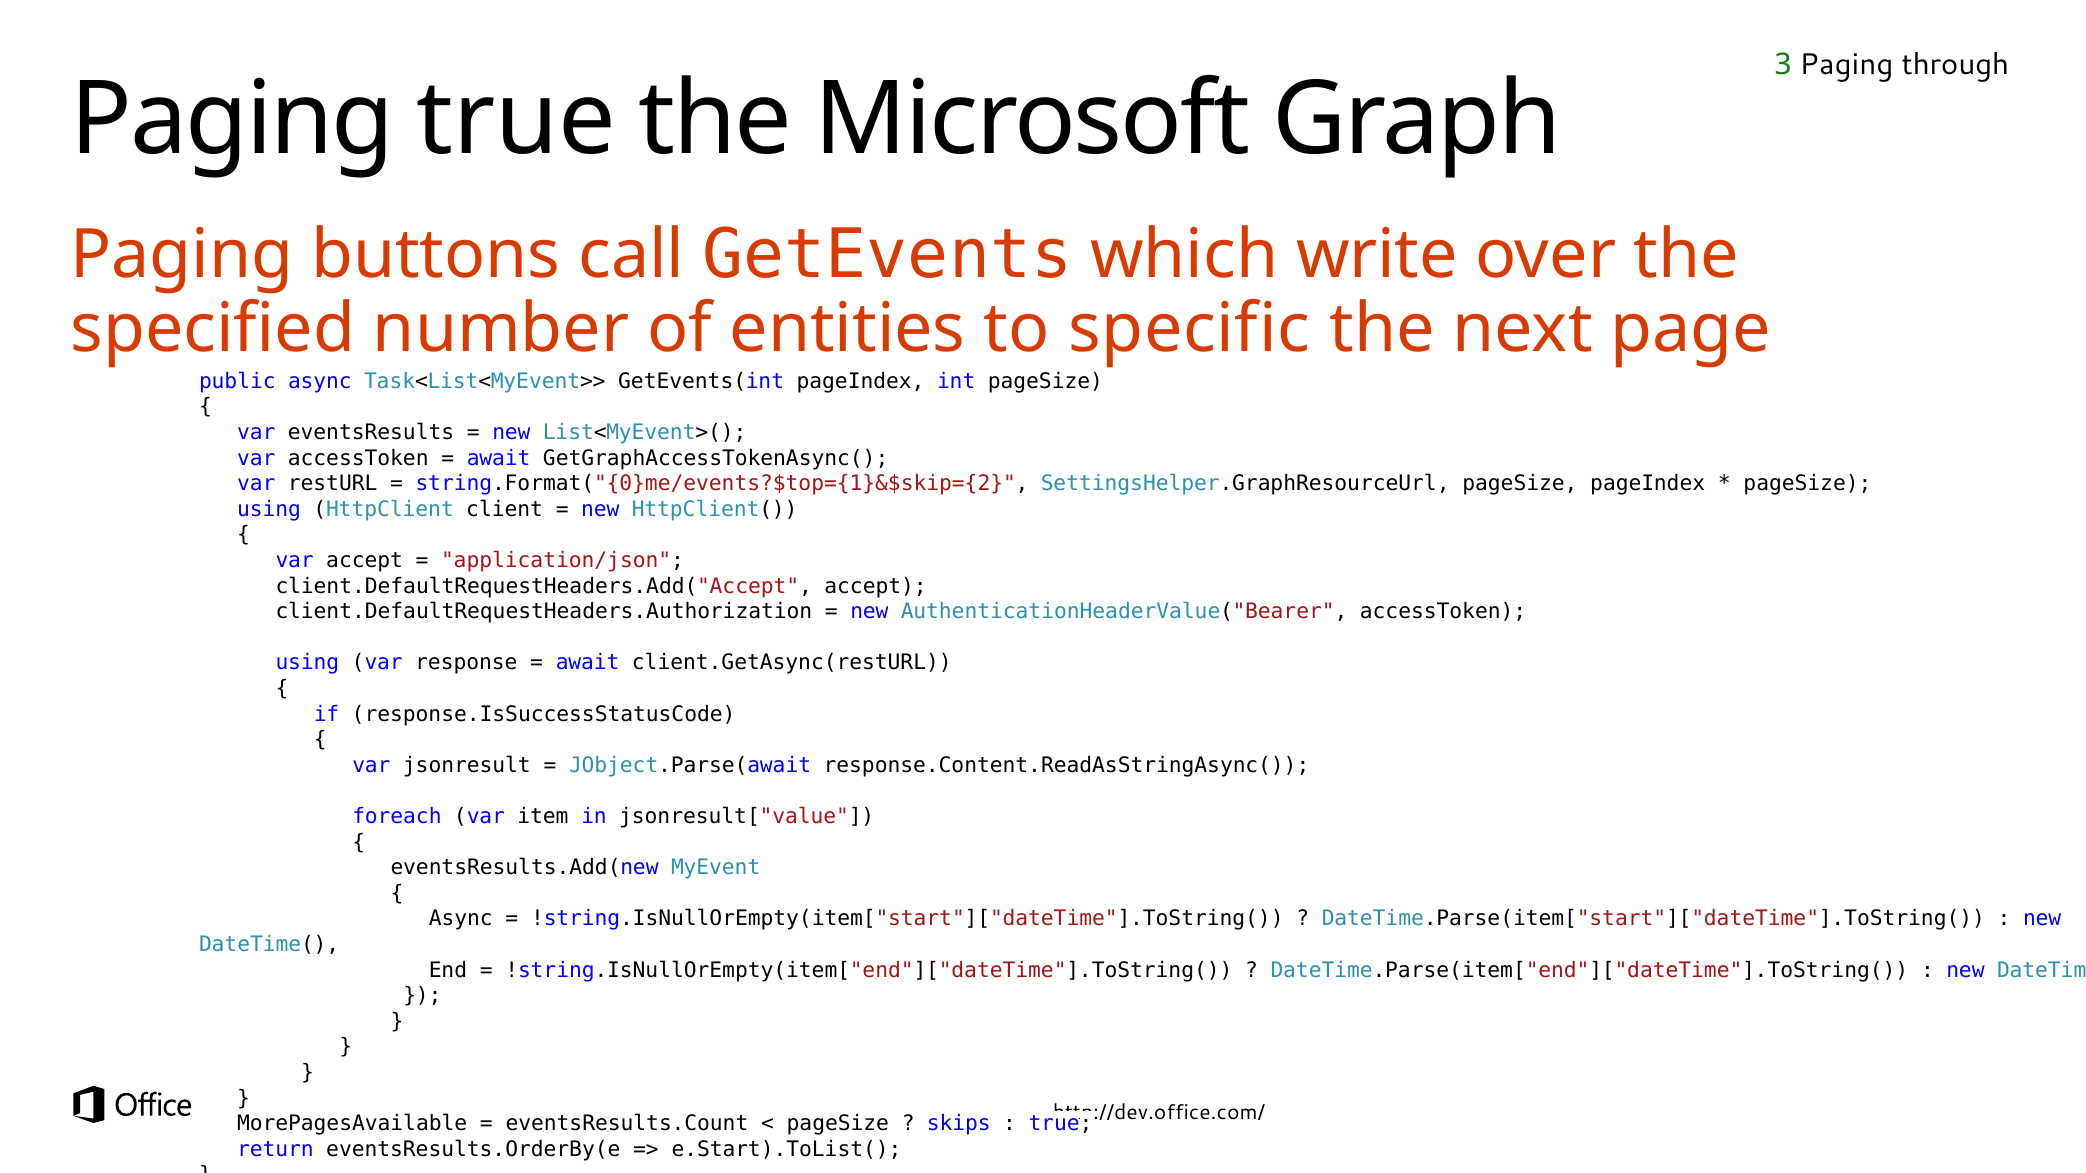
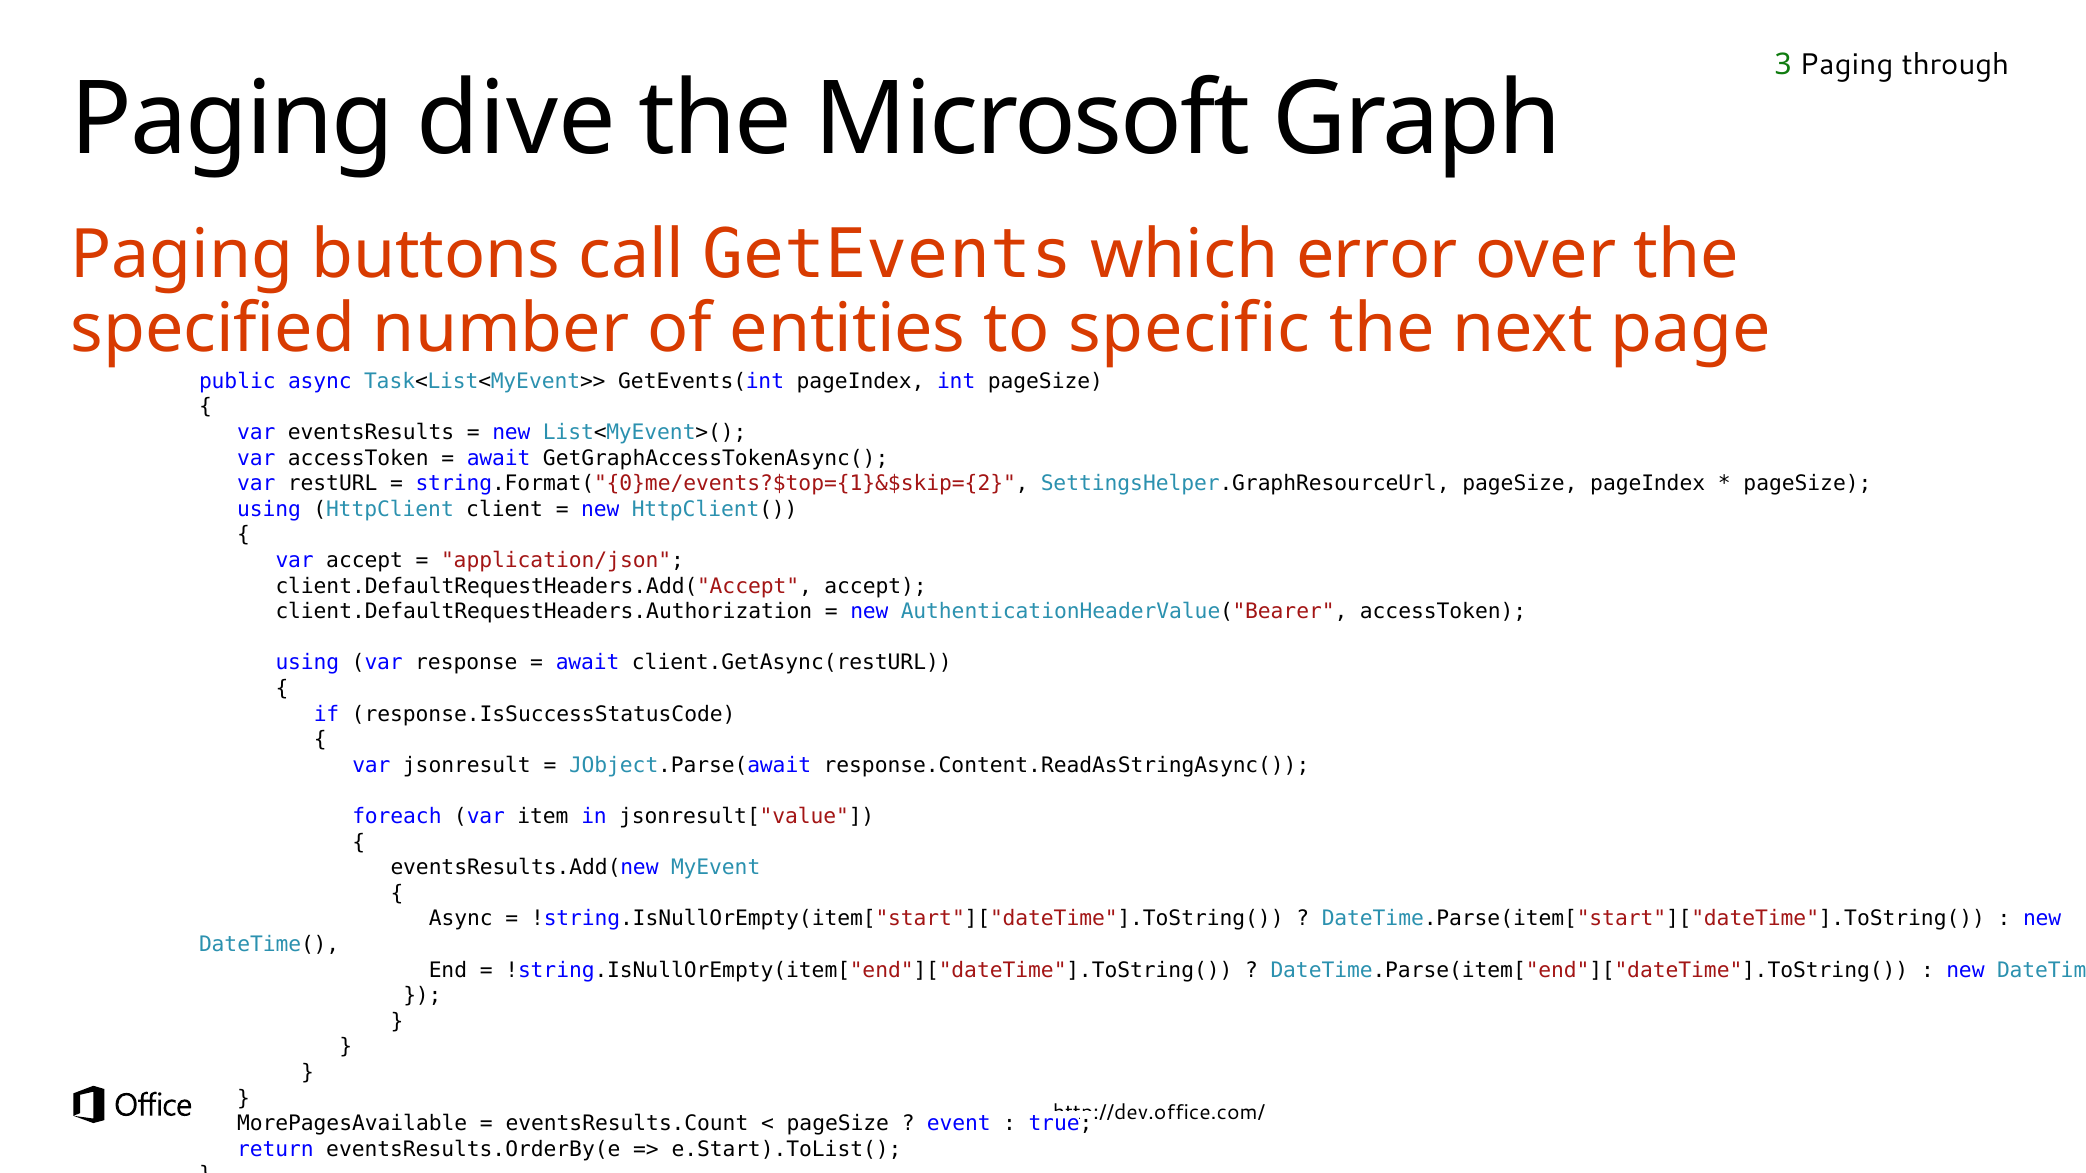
Paging true: true -> dive (516, 119)
write: write -> error (1377, 255)
skips: skips -> event (959, 1124)
